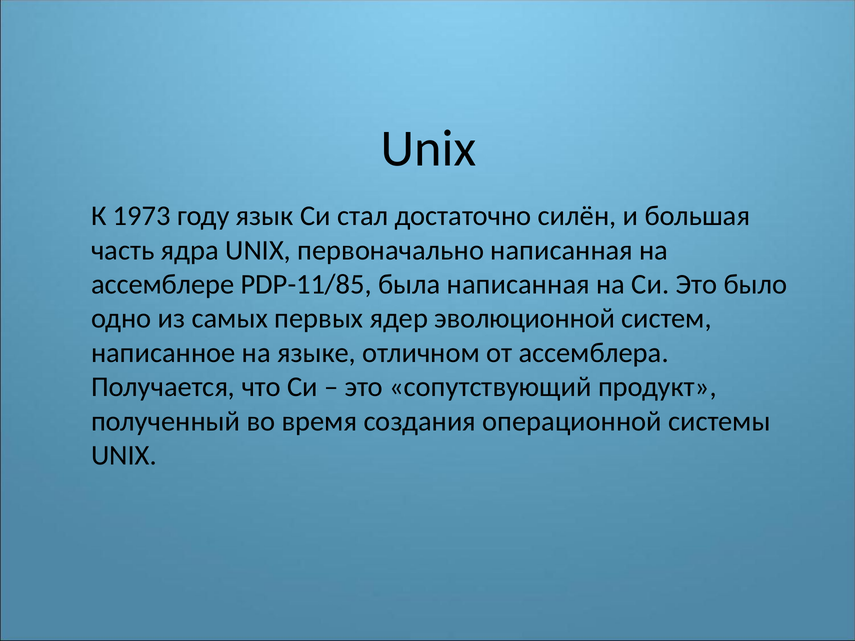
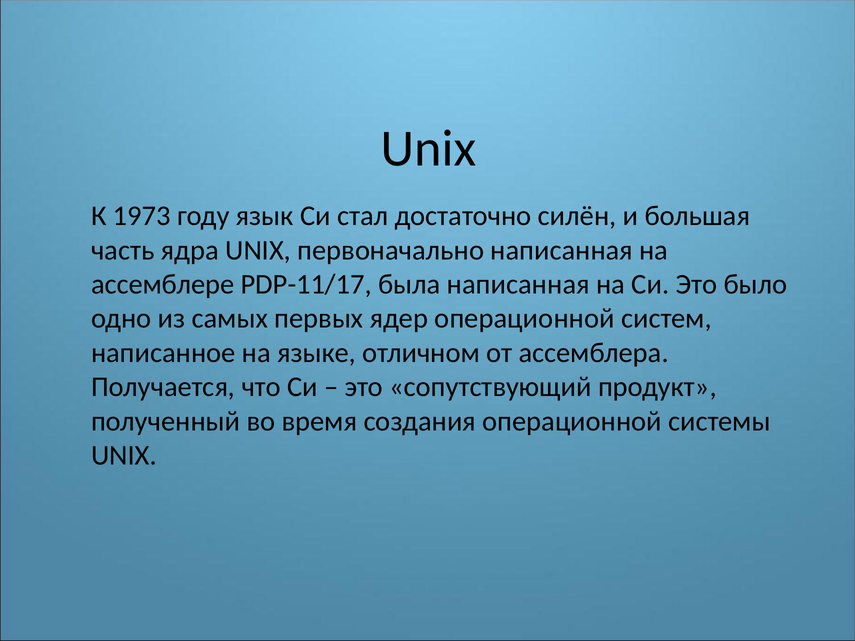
PDP-11/85: PDP-11/85 -> PDP-11/17 (306, 284)
ядер эволюционной: эволюционной -> операционной (525, 319)
